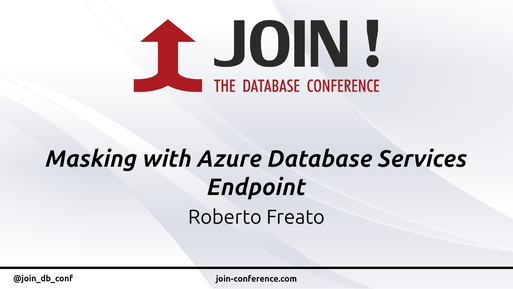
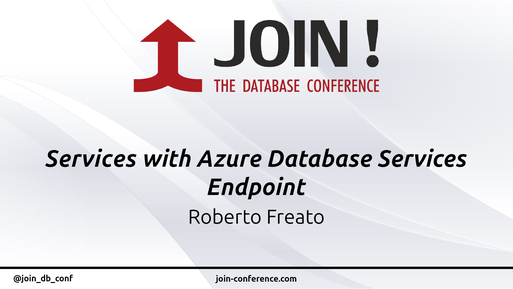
Masking: Masking -> Services (91, 159)
